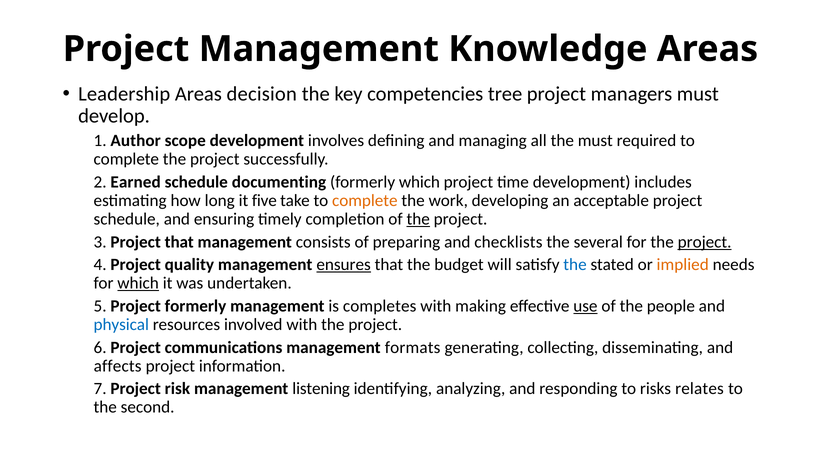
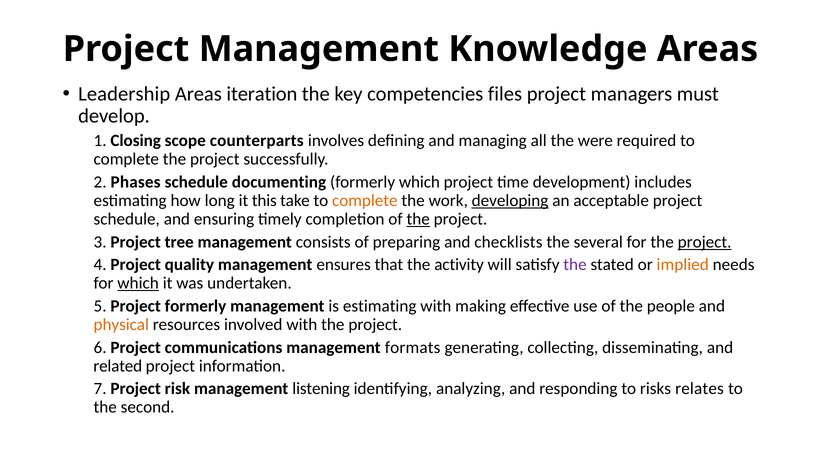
decision: decision -> iteration (262, 94)
tree: tree -> files (505, 94)
Author: Author -> Closing (136, 141)
scope development: development -> counterparts (257, 141)
the must: must -> were (595, 141)
Earned: Earned -> Phases (136, 182)
five: five -> this (264, 201)
developing underline: none -> present (510, 201)
Project that: that -> tree (179, 242)
ensures underline: present -> none (344, 265)
budget: budget -> activity (459, 265)
the colour: blue -> purple (575, 265)
is completes: completes -> estimating (380, 306)
use underline: present -> none (585, 306)
physical colour: blue -> orange (121, 325)
affects: affects -> related (118, 366)
